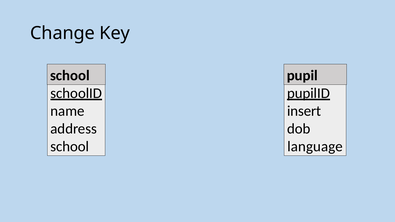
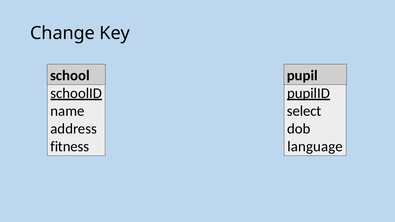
insert: insert -> select (304, 111)
school: school -> fitness (70, 147)
